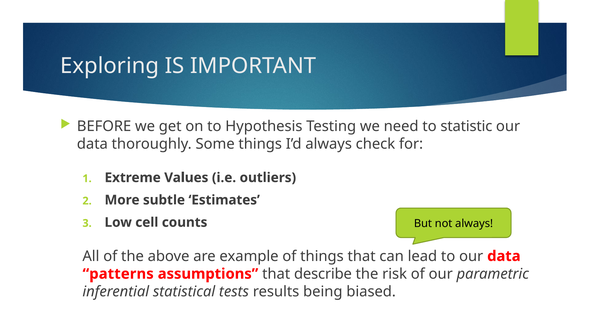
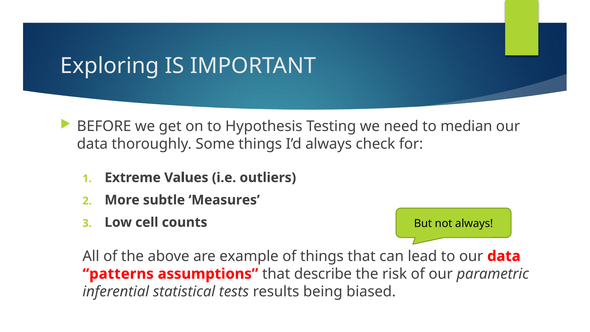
statistic: statistic -> median (466, 126)
Estimates: Estimates -> Measures (224, 200)
